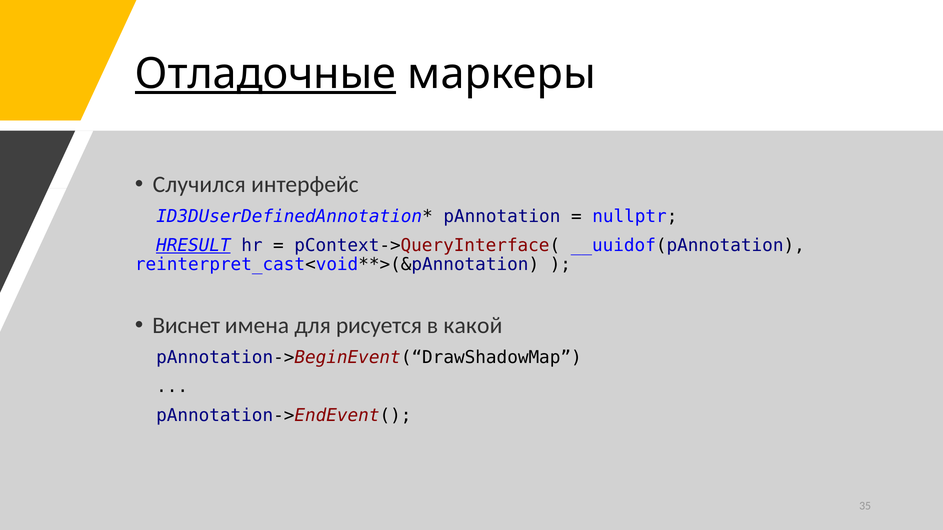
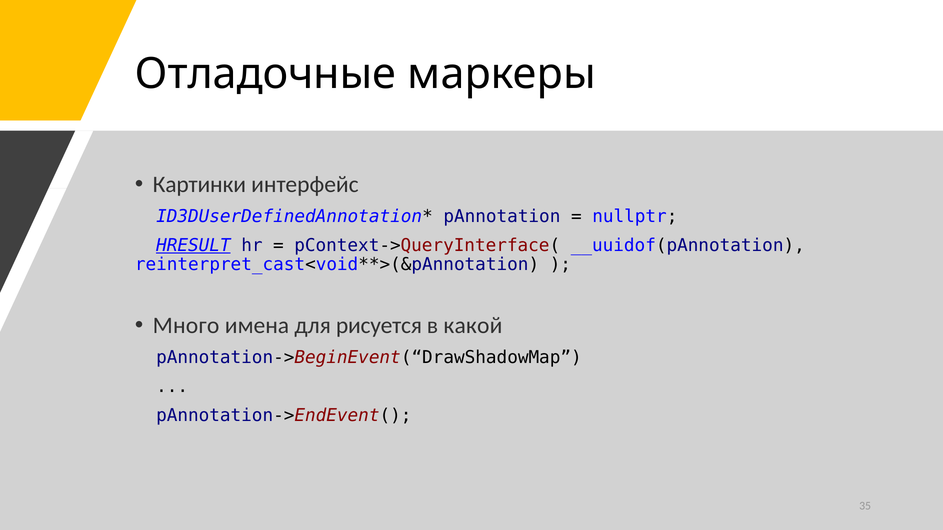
Отладочные underline: present -> none (266, 74)
Случился: Случился -> Картинки (199, 184)
Виснет: Виснет -> Много (186, 326)
